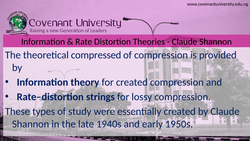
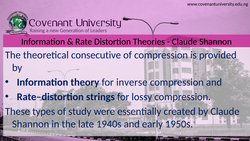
compressed: compressed -> consecutive (96, 55)
for created: created -> inverse (132, 82)
